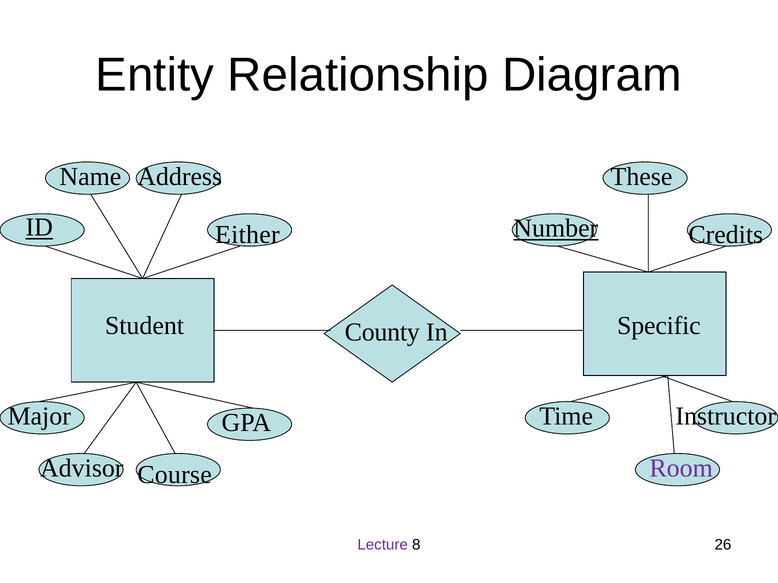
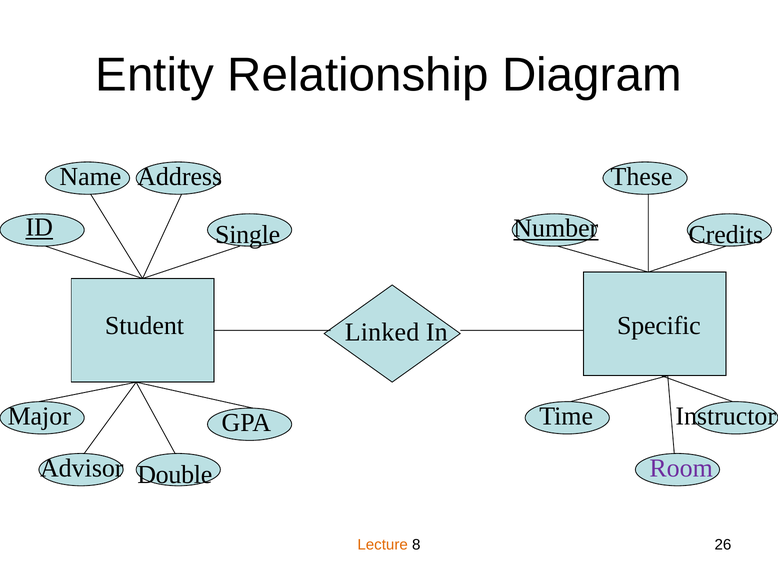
Either: Either -> Single (248, 235)
County: County -> Linked (382, 332)
Course: Course -> Double (175, 475)
Lecture colour: purple -> orange (383, 545)
